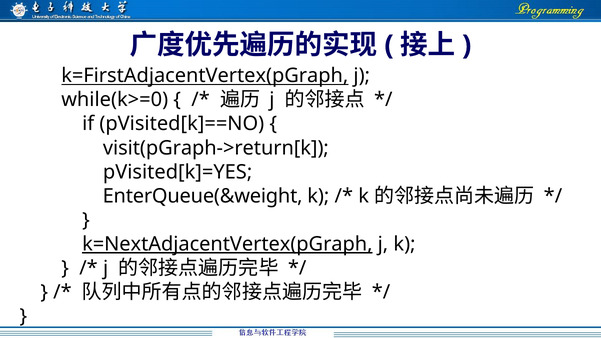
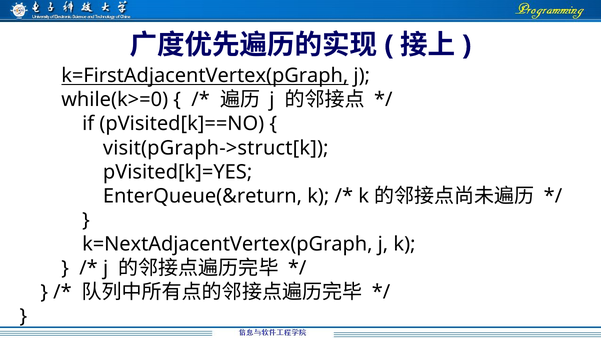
visit(pGraph->return[k: visit(pGraph->return[k -> visit(pGraph->struct[k (216, 148)
EnterQueue(&weight: EnterQueue(&weight -> EnterQueue(&return (203, 196)
k=NextAdjacentVertex(pGraph underline: present -> none (227, 244)
